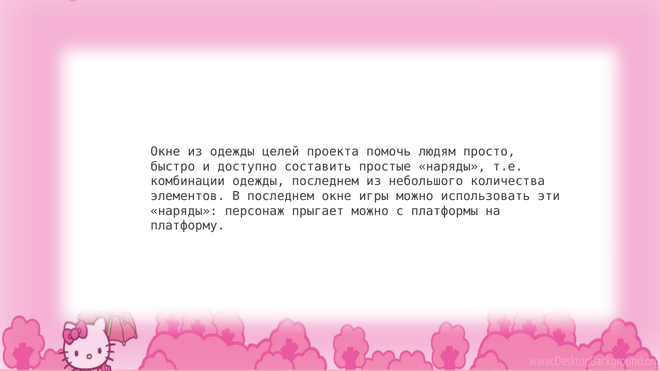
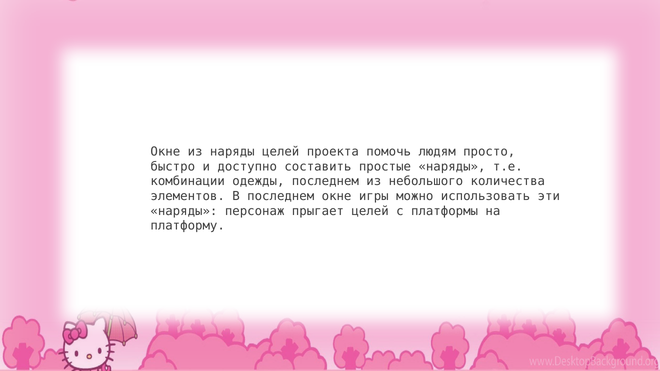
из одежды: одежды -> наряды (232, 152)
прыгает можно: можно -> целей (370, 211)
